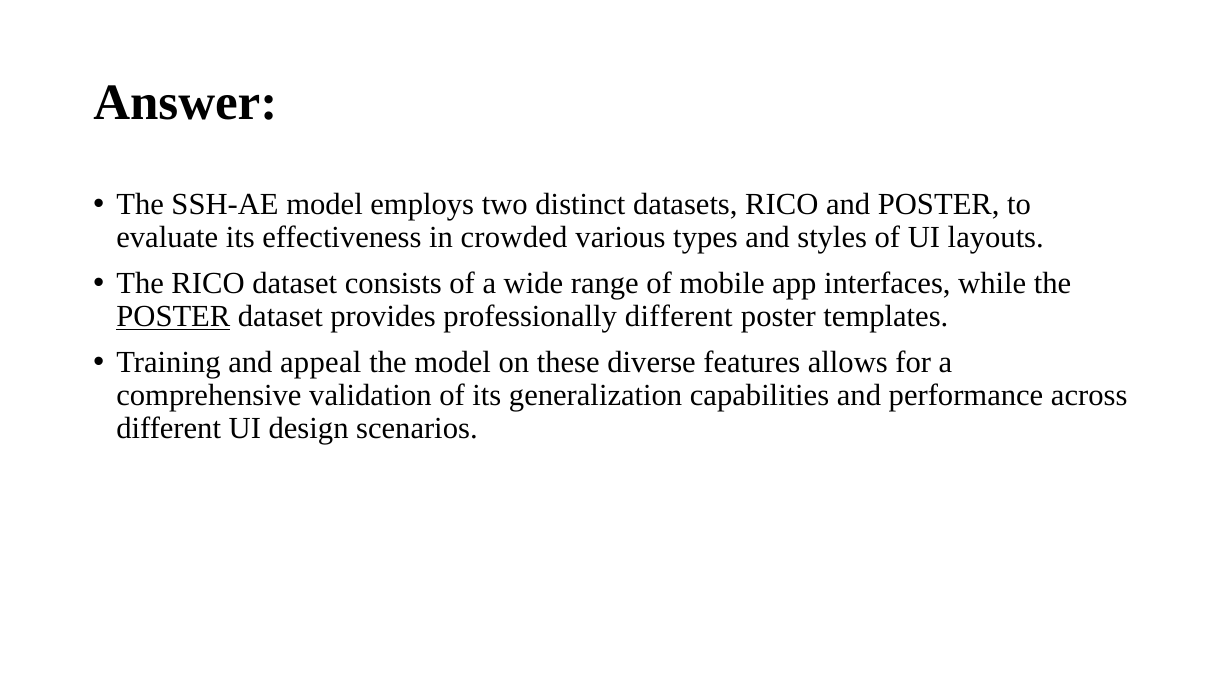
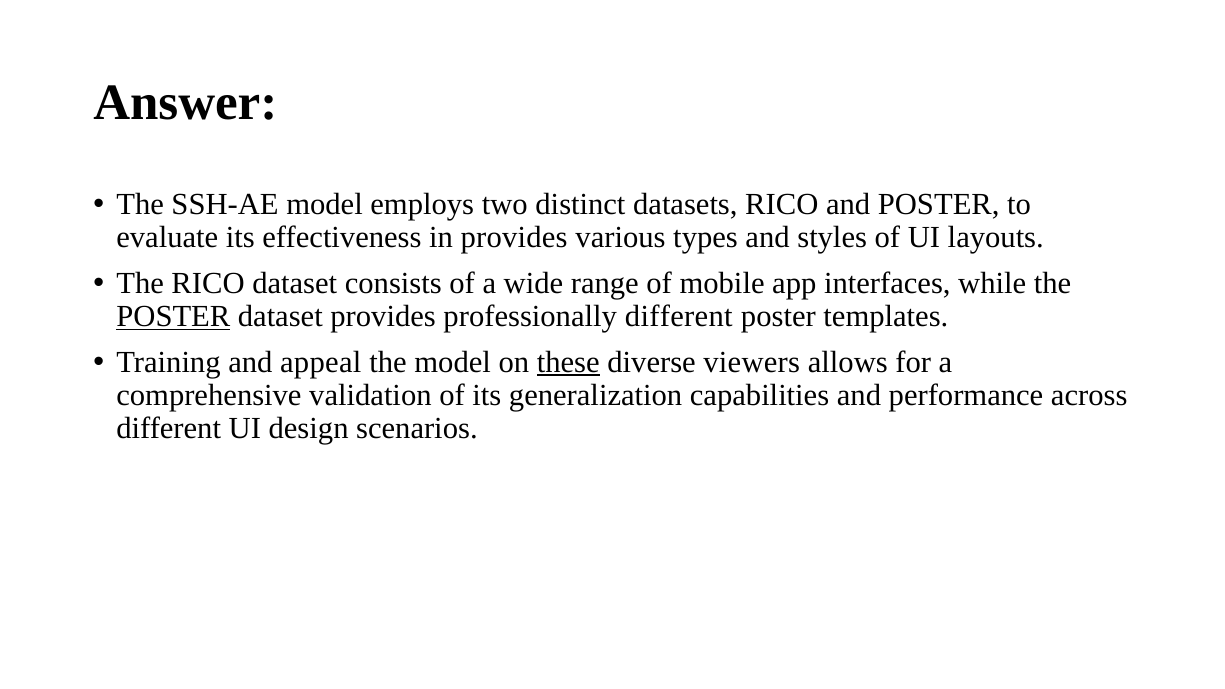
in crowded: crowded -> provides (514, 237)
these underline: none -> present (568, 362)
features: features -> viewers (752, 362)
